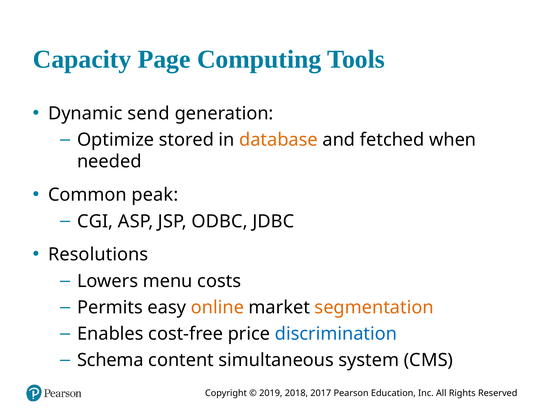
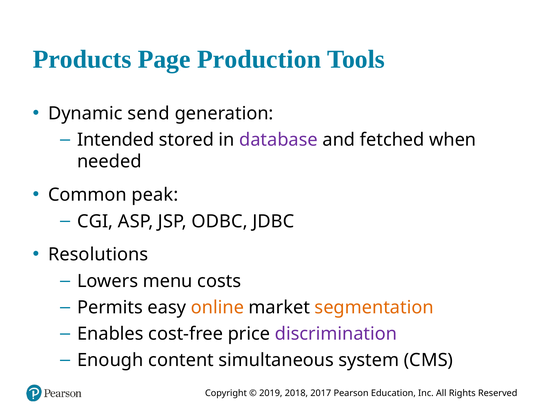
Capacity: Capacity -> Products (82, 59)
Computing: Computing -> Production (259, 59)
Optimize: Optimize -> Intended (116, 140)
database colour: orange -> purple (279, 140)
discrimination colour: blue -> purple (336, 333)
Schema: Schema -> Enough (110, 360)
